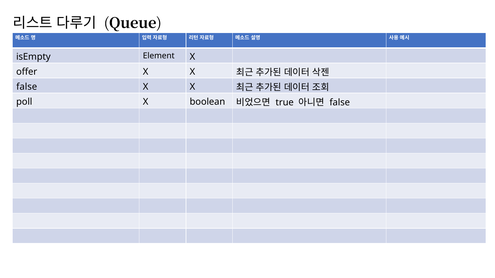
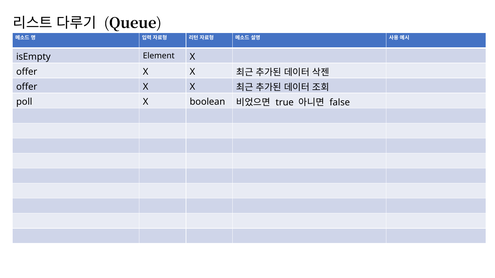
false: false -> offer (27, 87)
